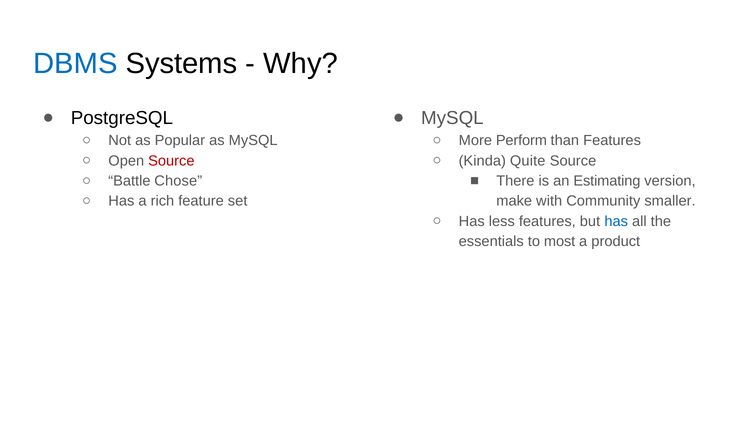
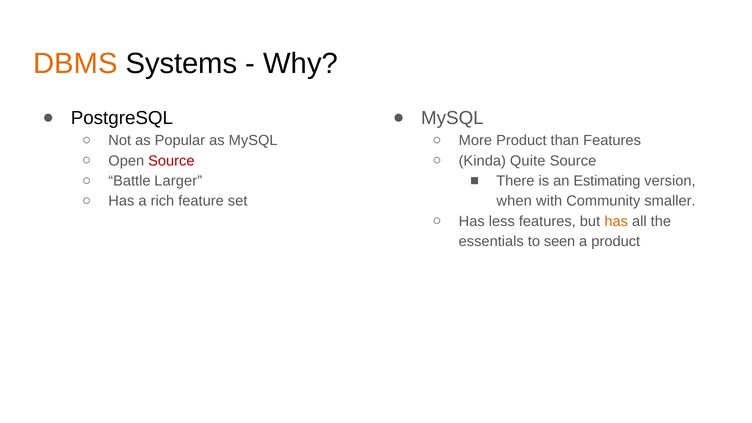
DBMS colour: blue -> orange (75, 64)
More Perform: Perform -> Product (521, 141)
Chose: Chose -> Larger (178, 181)
make: make -> when (514, 201)
has colour: blue -> orange (616, 221)
most: most -> seen (560, 241)
